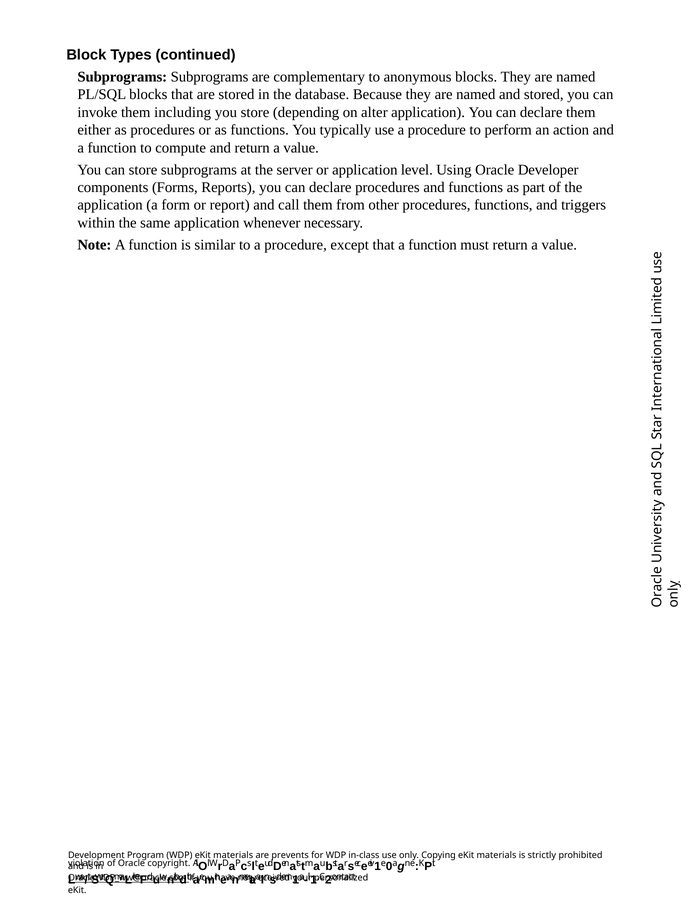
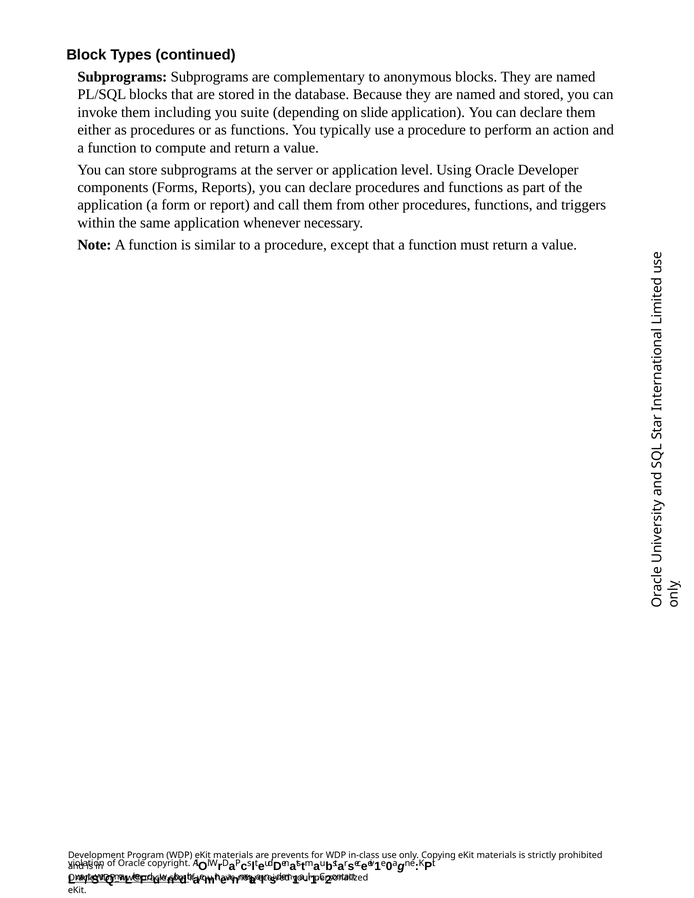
you store: store -> suite (255, 112)
alter: alter -> slide (374, 112)
